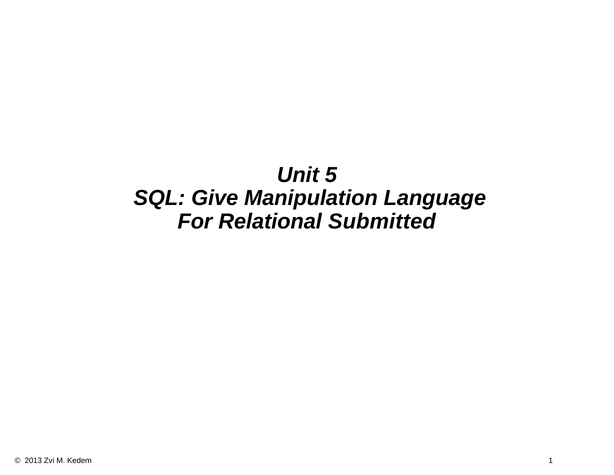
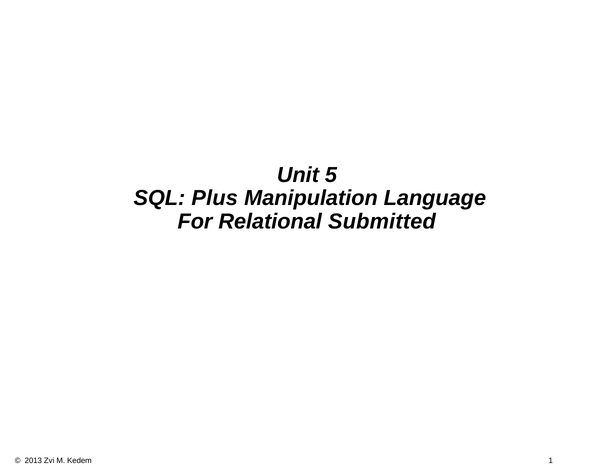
Give: Give -> Plus (215, 198)
